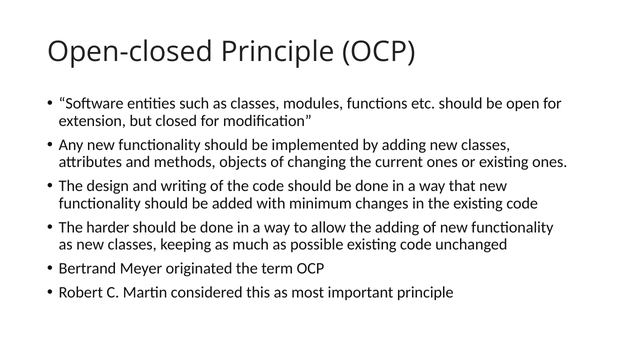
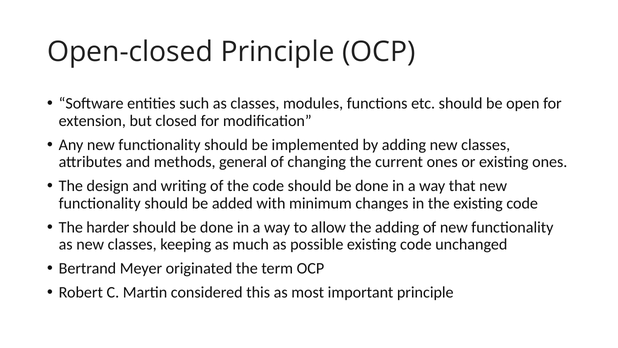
objects: objects -> general (243, 162)
